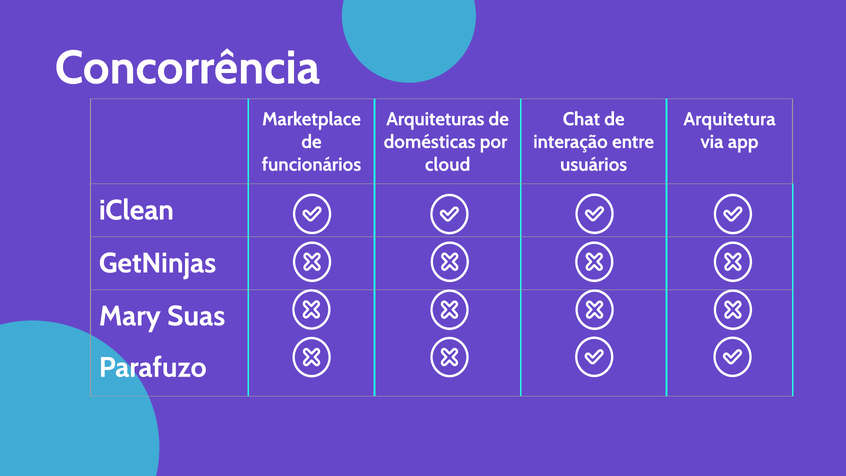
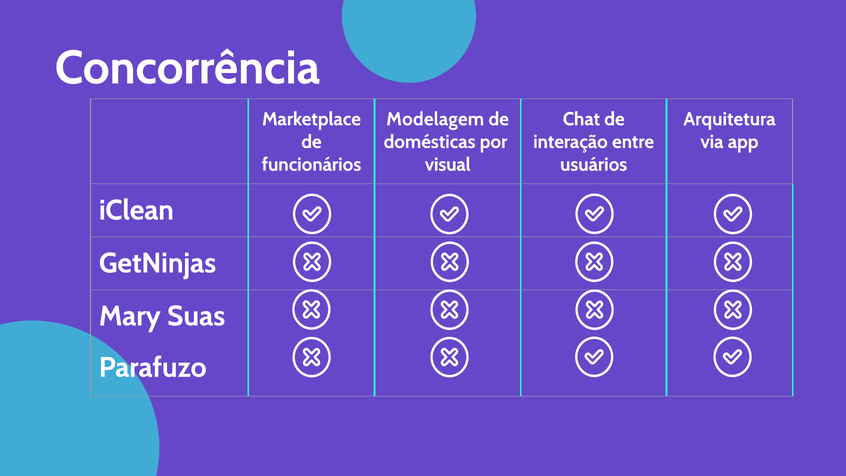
Arquiteturas: Arquiteturas -> Modelagem (435, 119)
cloud: cloud -> visual (448, 165)
